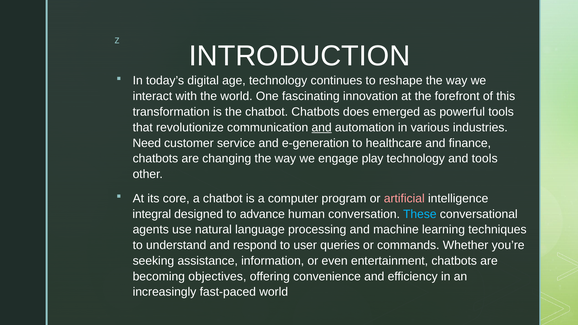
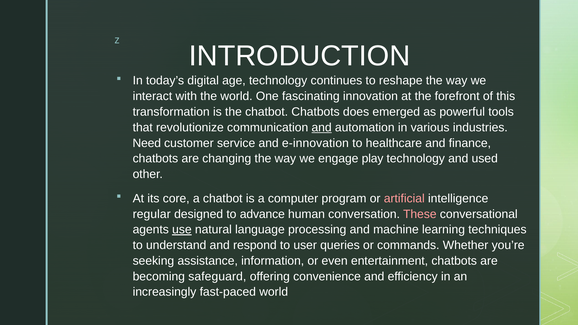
e-generation: e-generation -> e-innovation (315, 143)
and tools: tools -> used (485, 159)
integral: integral -> regular (152, 214)
These colour: light blue -> pink (420, 214)
use underline: none -> present (182, 230)
objectives: objectives -> safeguard (217, 277)
